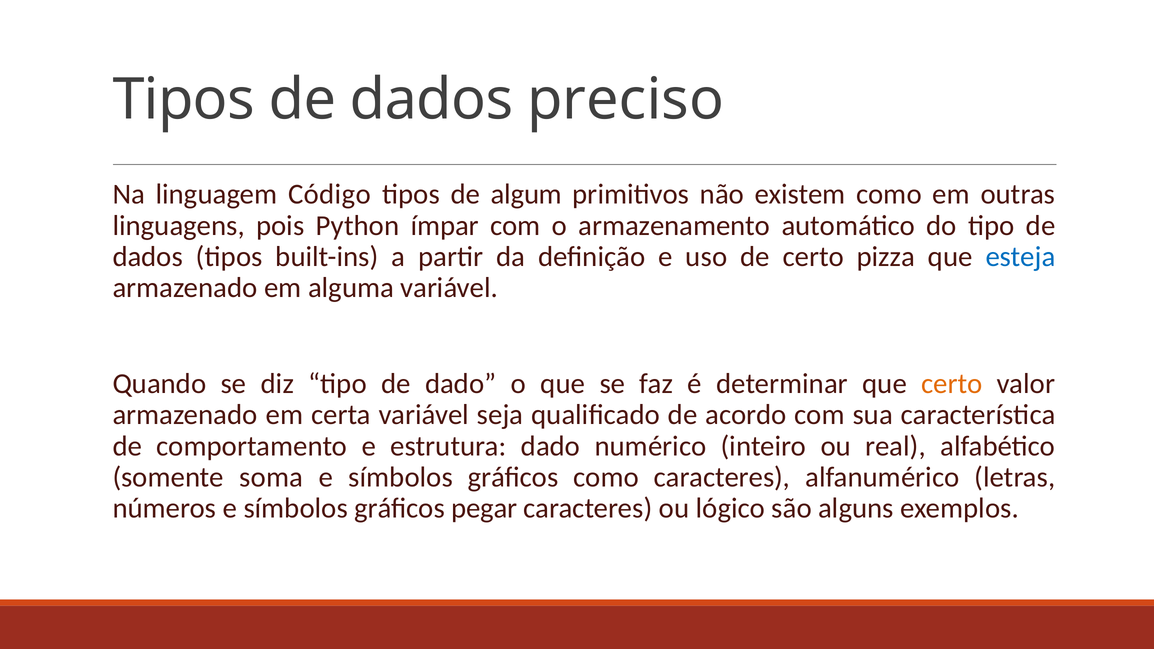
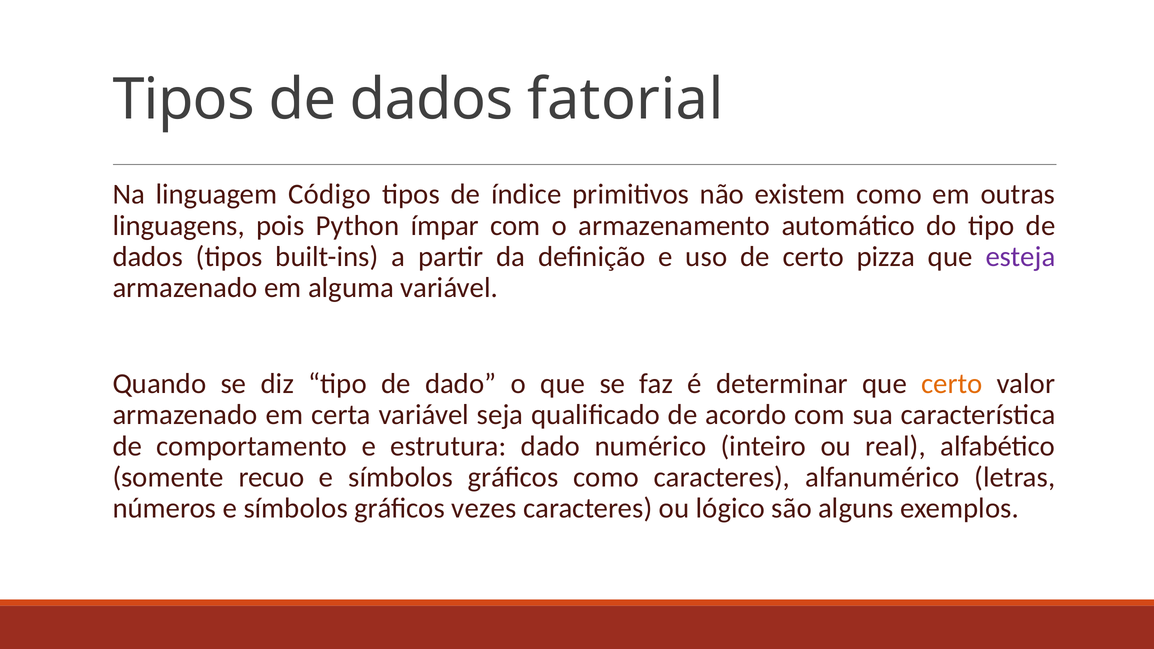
preciso: preciso -> fatorial (625, 100)
algum: algum -> índice (526, 194)
esteja colour: blue -> purple (1020, 257)
soma: soma -> recuo (271, 477)
pegar: pegar -> vezes (484, 508)
